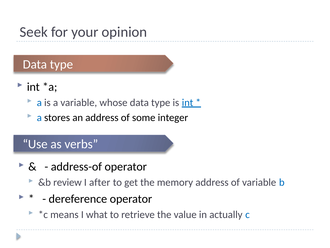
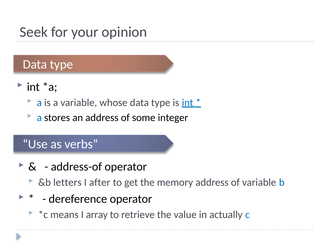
review: review -> letters (67, 182)
what: what -> array (97, 214)
